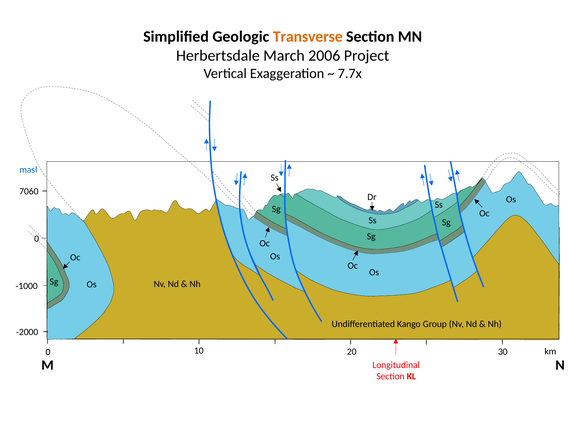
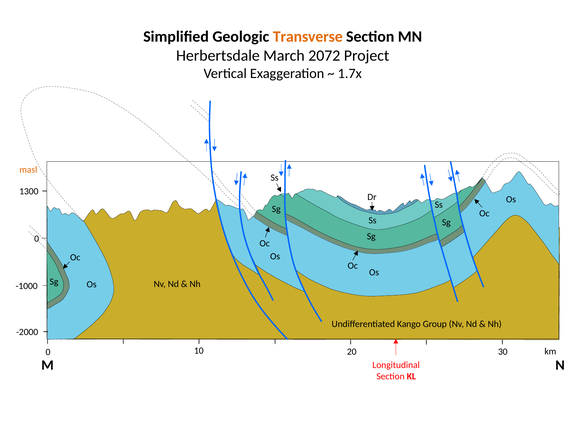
2006: 2006 -> 2072 (324, 56)
7.7x: 7.7x -> 1.7x (350, 74)
masl colour: blue -> orange (28, 170)
7060: 7060 -> 1300 (29, 191)
